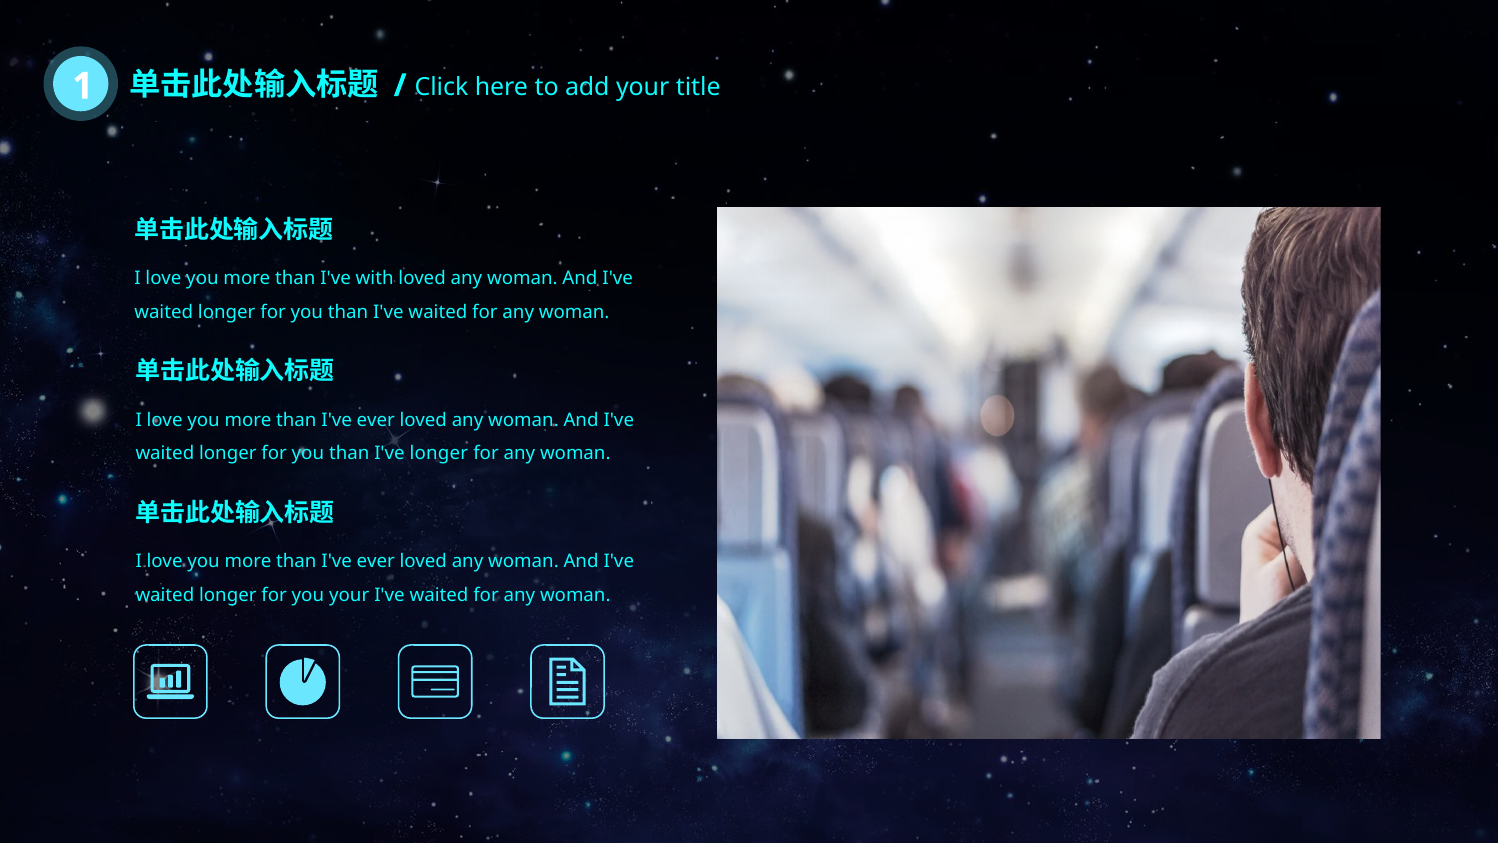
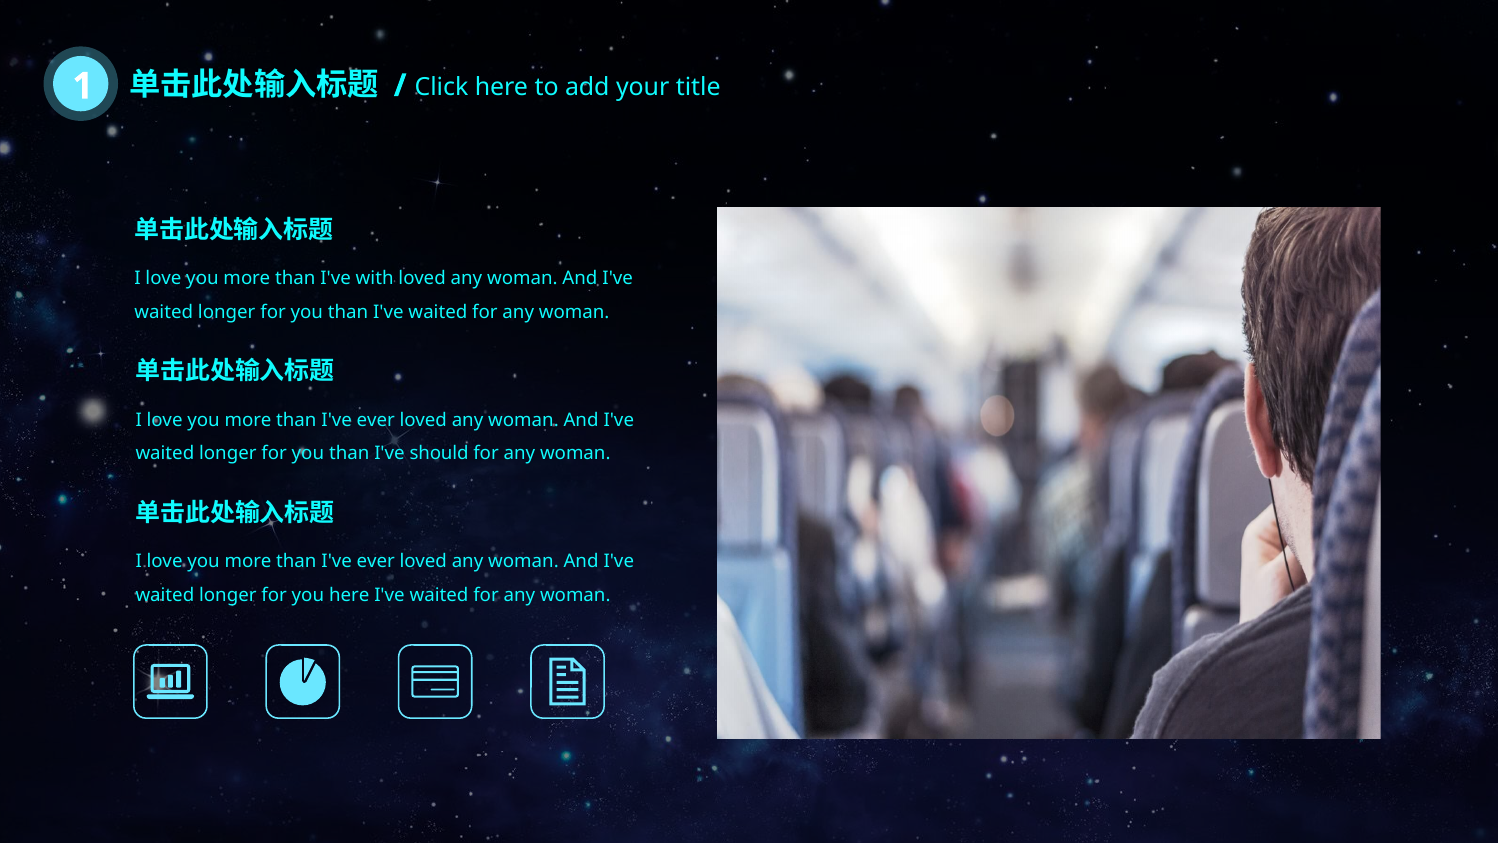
I've longer: longer -> should (439, 454)
you your: your -> here (349, 595)
